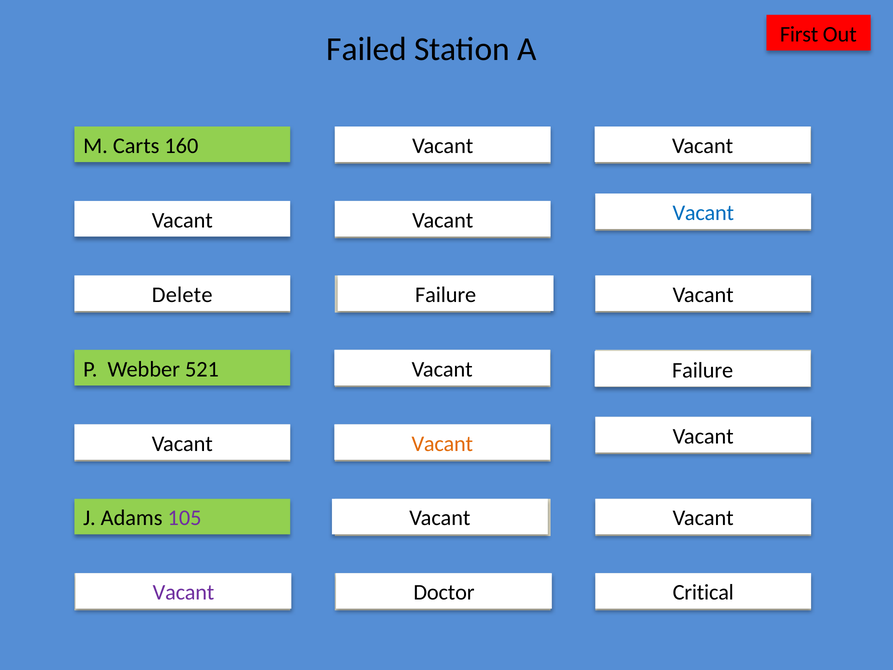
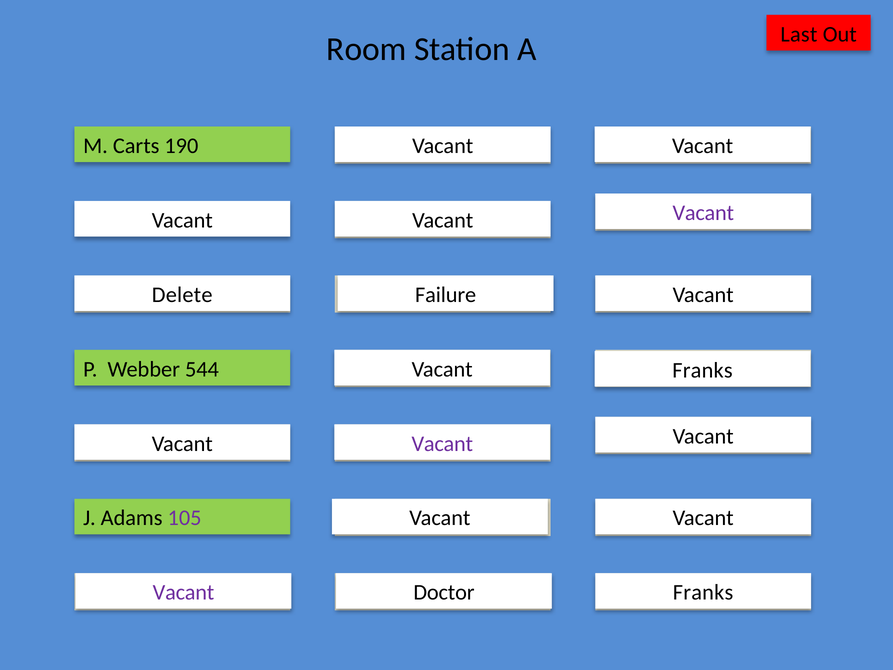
First: First -> Last (799, 34)
Failed: Failed -> Room (367, 49)
160: 160 -> 190 (181, 146)
Vacant colour: blue -> purple (703, 213)
521: 521 -> 544 (202, 369)
Failure: Failure -> Franks (702, 370)
Vacant colour: orange -> purple (442, 443)
Critical: Critical -> Franks (703, 592)
